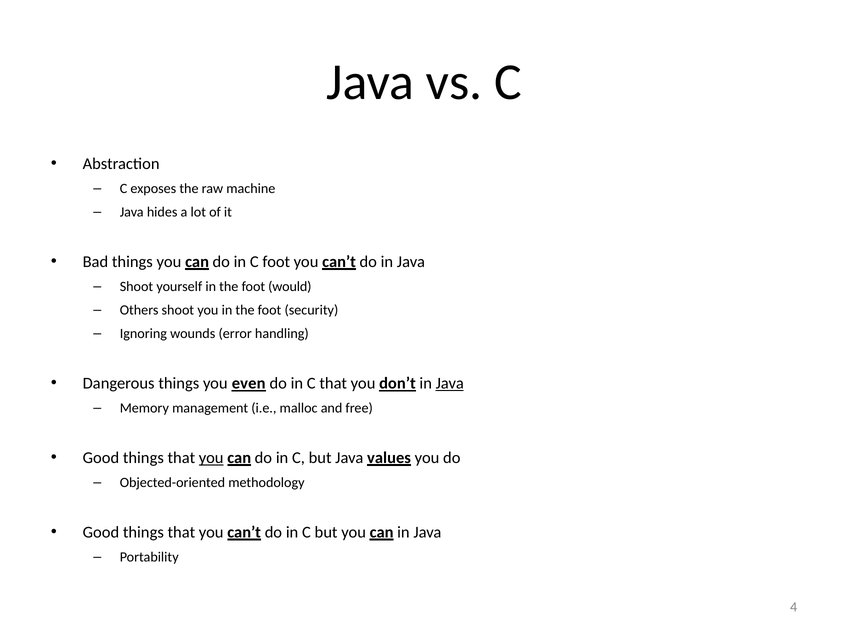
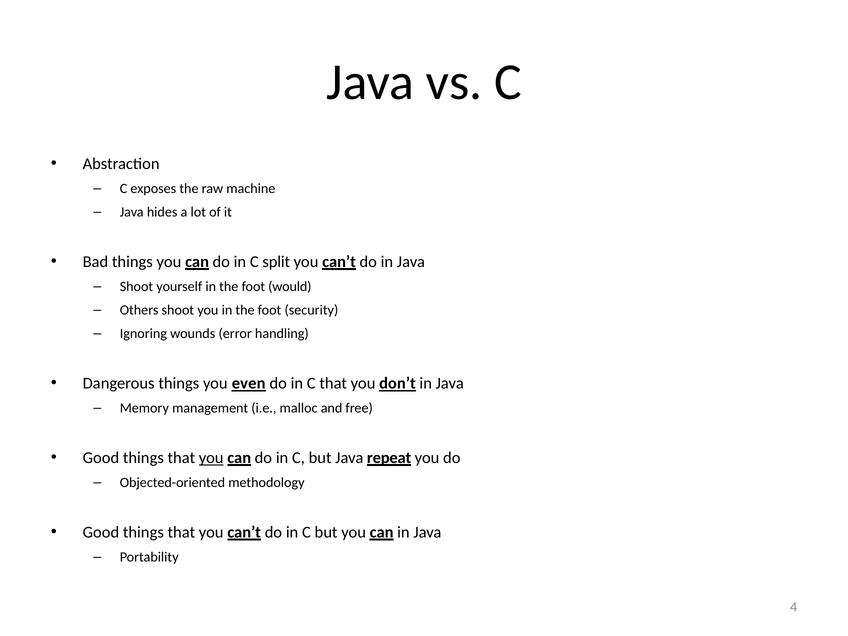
C foot: foot -> split (276, 262)
Java underline: present -> none (450, 383)
values: values -> repeat (389, 458)
